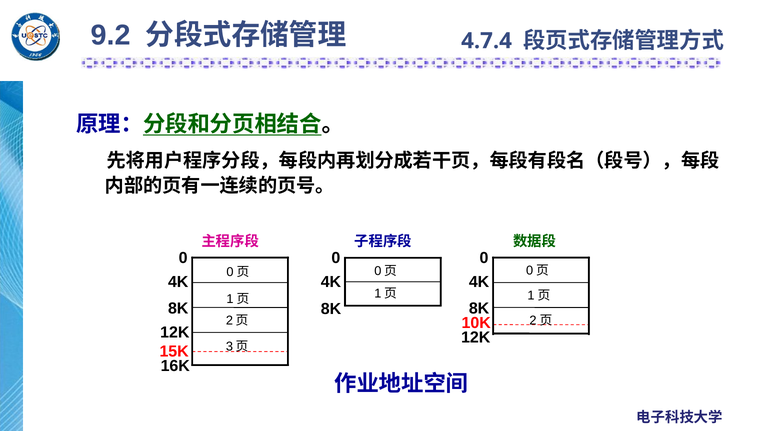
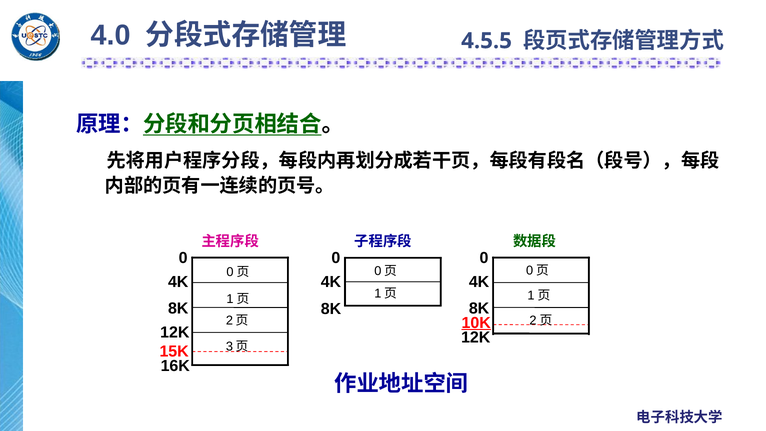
9.2: 9.2 -> 4.0 (111, 35)
4.7.4: 4.7.4 -> 4.5.5 (487, 41)
10K underline: none -> present (476, 323)
